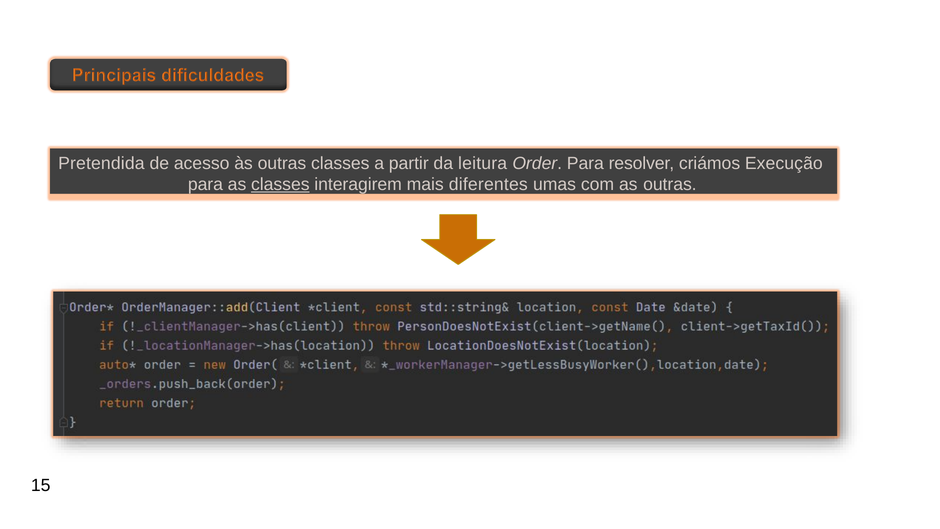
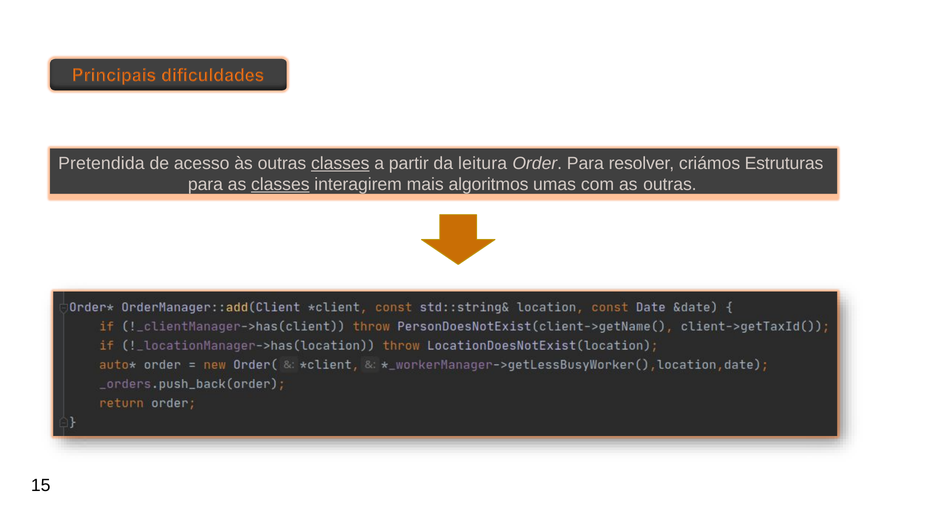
classes underline: none -> present (340, 163)
Execução: Execução -> Estruturas (784, 163)
diferentes: diferentes -> algoritmos (488, 184)
